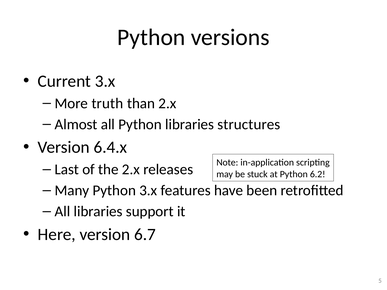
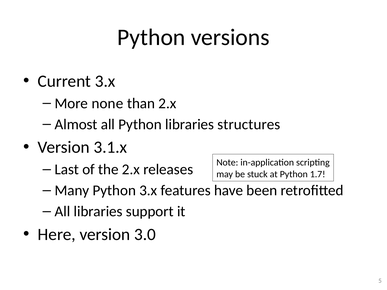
truth: truth -> none (107, 103)
6.4.x: 6.4.x -> 3.1.x (110, 147)
6.2: 6.2 -> 1.7 (318, 174)
6.7: 6.7 -> 3.0 (145, 235)
